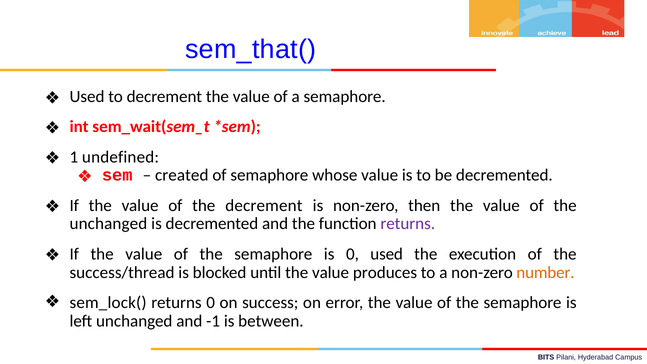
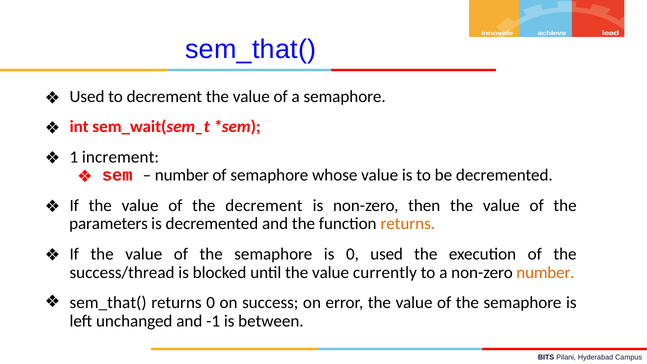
undefined: undefined -> increment (120, 157)
created: created -> number (182, 175)
unchanged: unchanged -> parameters (109, 224)
returns colour: purple -> orange (408, 224)
produces: produces -> currently (385, 272)
sem_lock(: sem_lock( -> sem_that( (108, 302)
